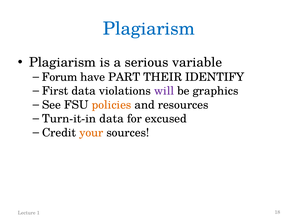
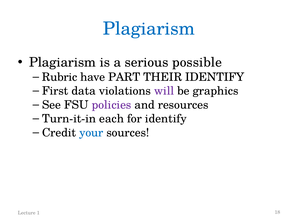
variable: variable -> possible (197, 62)
Forum: Forum -> Rubric (60, 77)
policies colour: orange -> purple (112, 105)
Turn-it-in data: data -> each (112, 119)
for excused: excused -> identify (166, 119)
your colour: orange -> blue (91, 133)
